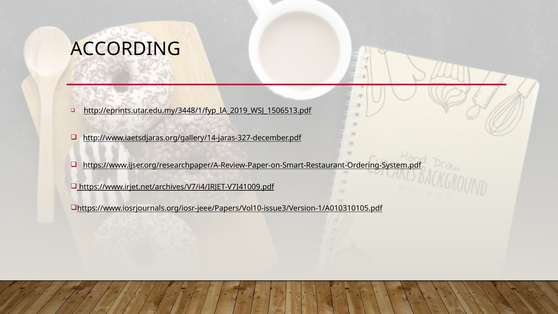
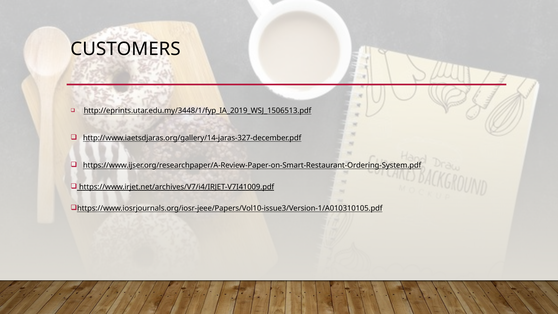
ACCORDING: ACCORDING -> CUSTOMERS (126, 49)
